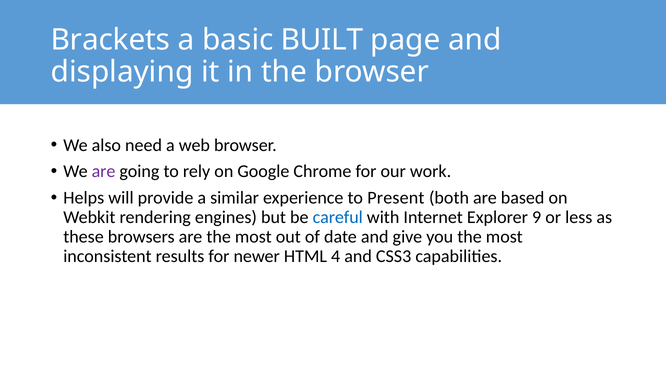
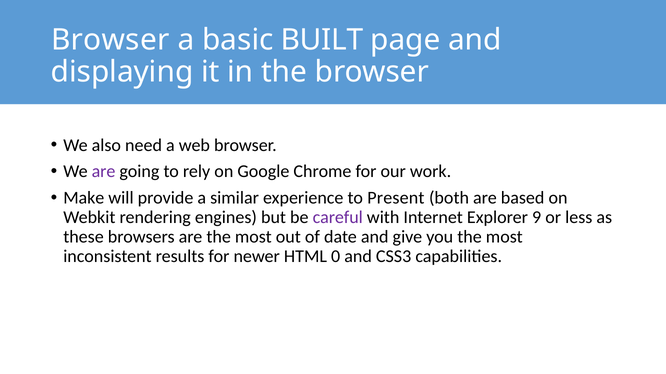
Brackets: Brackets -> Browser (110, 40)
Helps: Helps -> Make (84, 198)
careful colour: blue -> purple (338, 218)
4: 4 -> 0 (336, 257)
